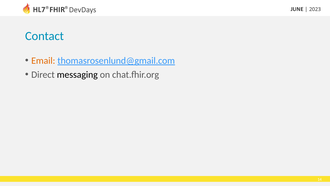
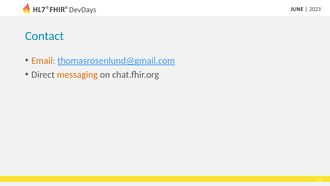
messaging colour: black -> orange (77, 74)
